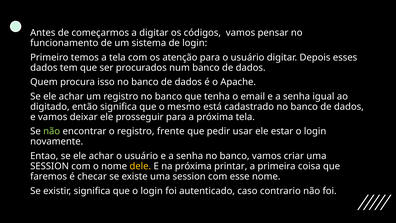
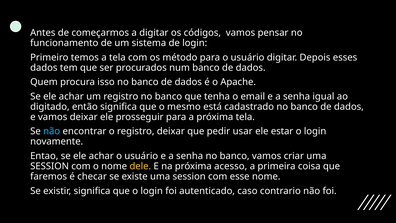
atenção: atenção -> método (180, 57)
não colour: light green -> light blue (52, 131)
registro frente: frente -> deixar (171, 131)
printar: printar -> acesso (231, 166)
